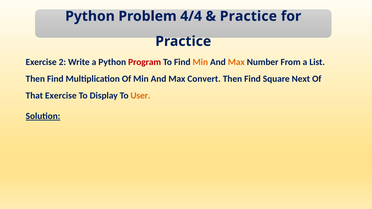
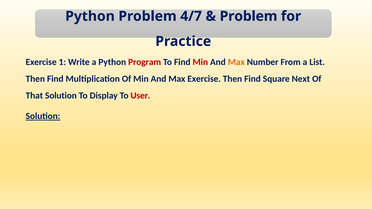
4/4: 4/4 -> 4/7 (191, 16)
Practice: Practice -> Problem (249, 16)
2: 2 -> 1 (62, 62)
Min colour: orange -> red (200, 62)
Max Convert: Convert -> Exercise (204, 79)
That Exercise: Exercise -> Solution (61, 96)
User colour: orange -> red (140, 96)
